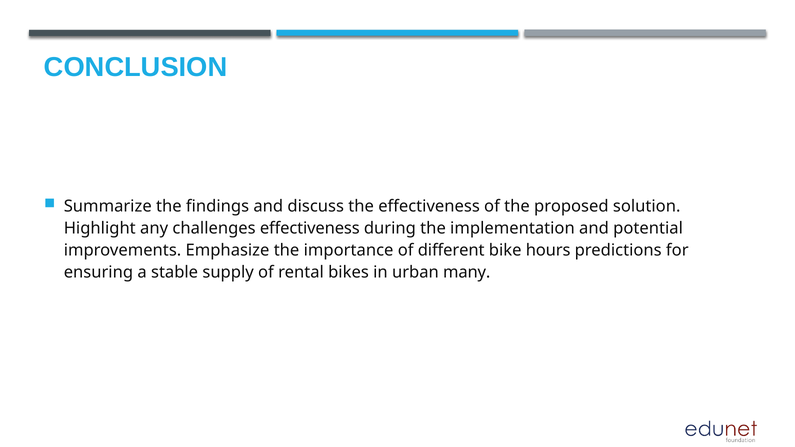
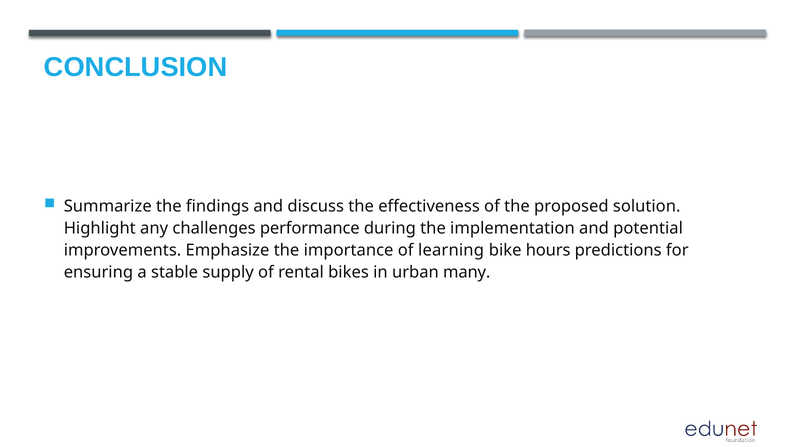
challenges effectiveness: effectiveness -> performance (310, 228)
different: different -> learning (451, 250)
